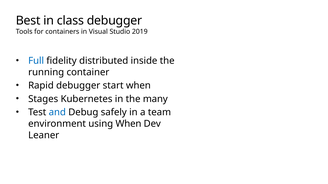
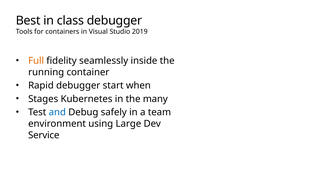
Full colour: blue -> orange (36, 61)
distributed: distributed -> seamlessly (104, 61)
using When: When -> Large (128, 124)
Leaner: Leaner -> Service (44, 136)
